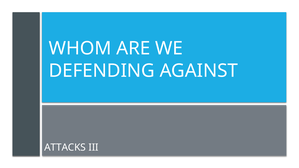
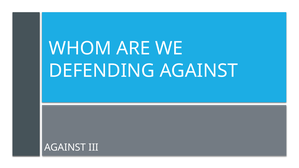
ATTACKS: ATTACKS -> AGAINST (65, 148)
